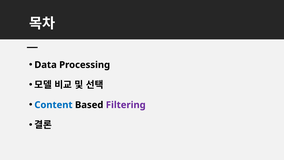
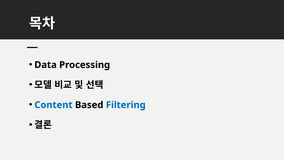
Filtering colour: purple -> blue (126, 105)
